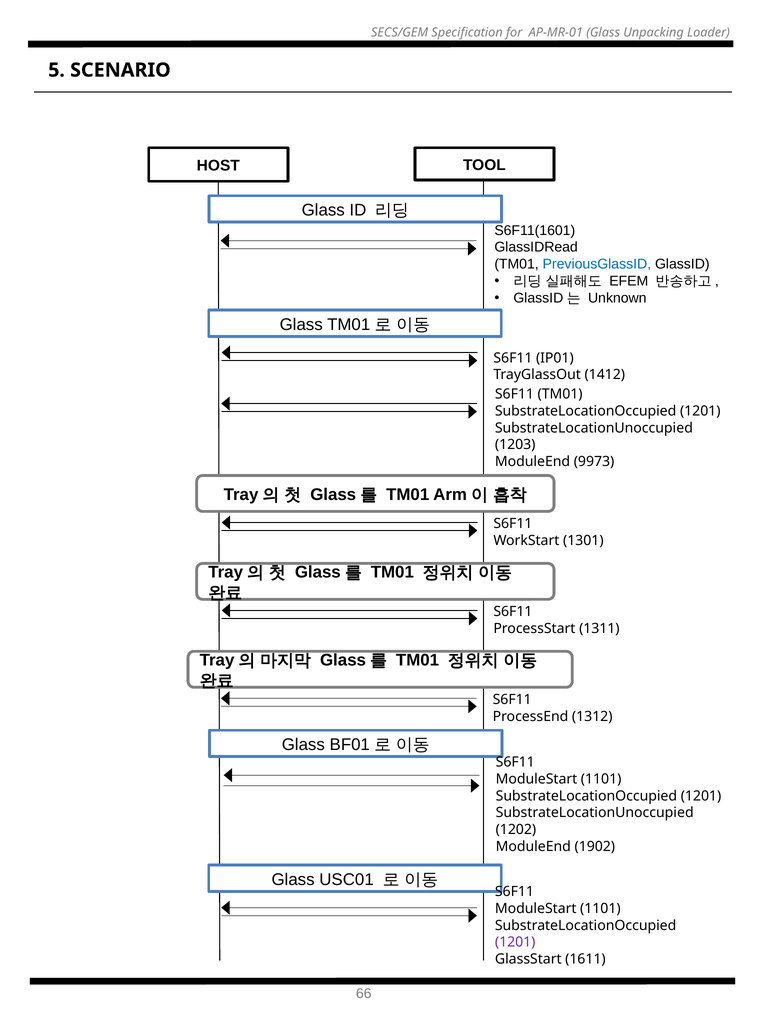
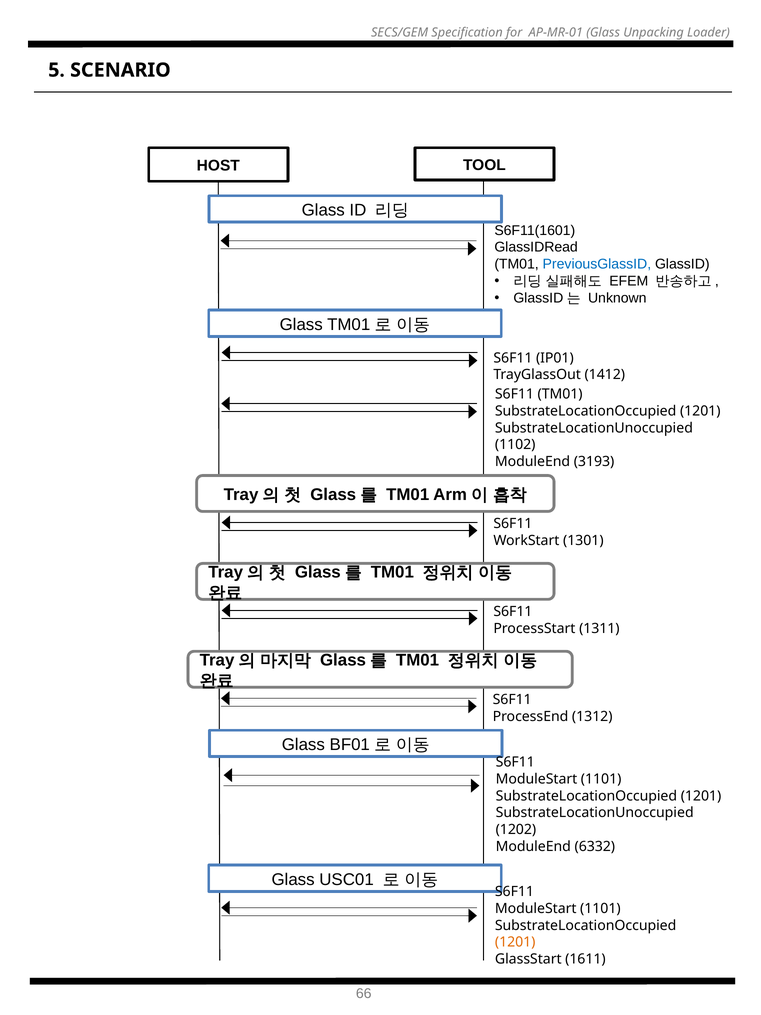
1203: 1203 -> 1102 (515, 445)
9973: 9973 -> 3193 (594, 462)
1902: 1902 -> 6332 (595, 846)
1201 colour: purple -> orange (515, 942)
